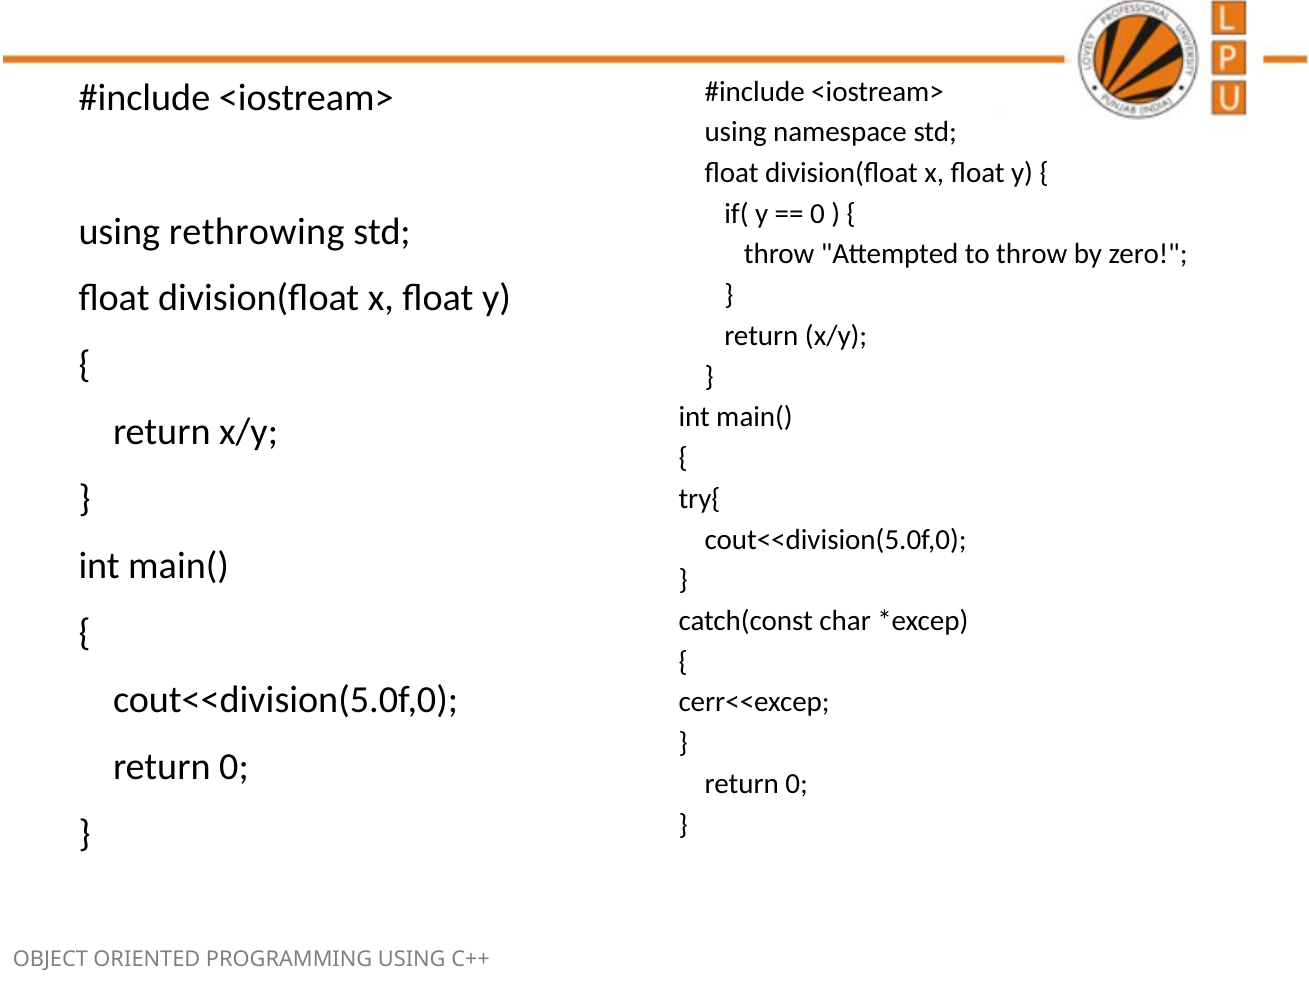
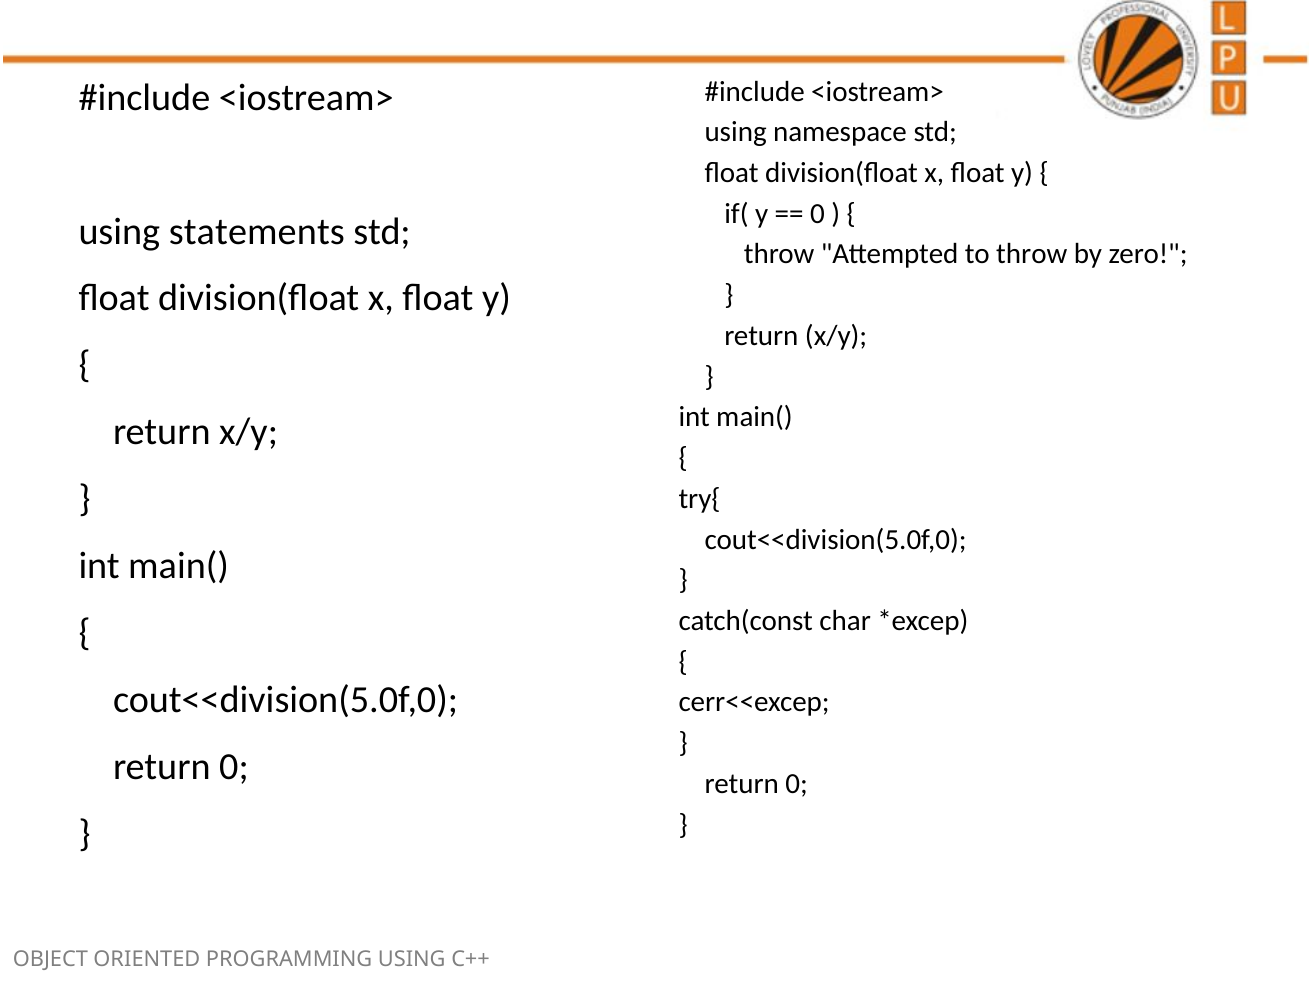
rethrowing: rethrowing -> statements (257, 231)
